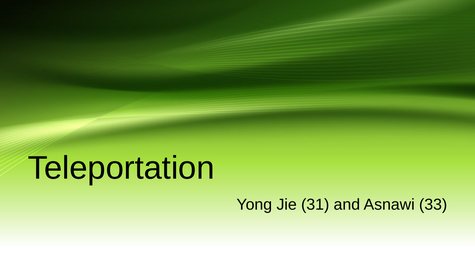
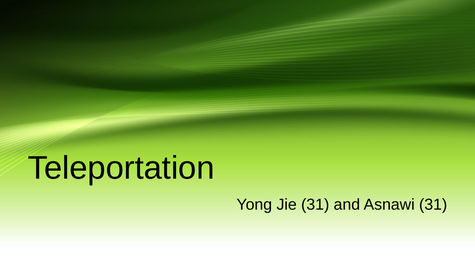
Asnawi 33: 33 -> 31 (433, 205)
